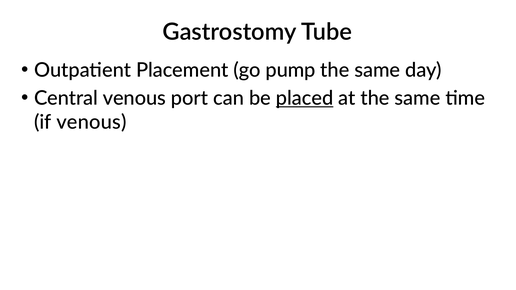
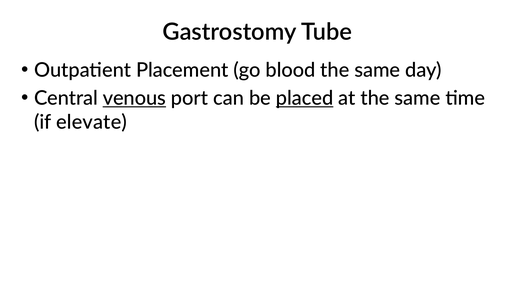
pump: pump -> blood (290, 70)
venous underline: none -> present (134, 98)
if venous: venous -> elevate (91, 122)
